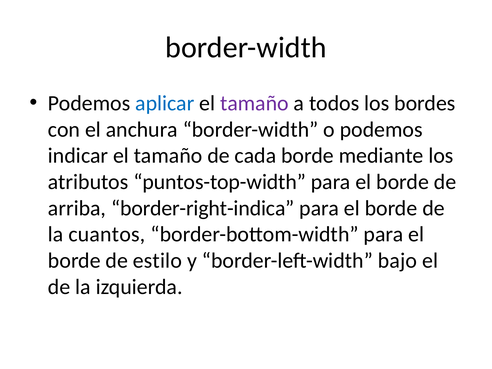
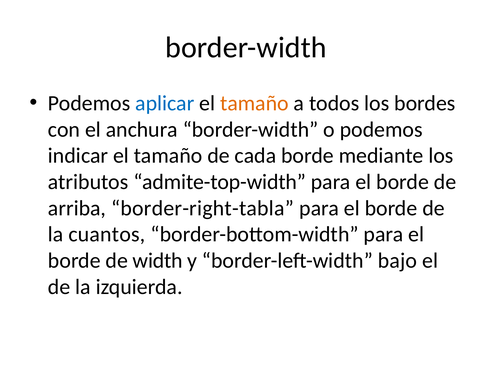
tamaño colour: purple -> orange (254, 103)
puntos-top-width: puntos-top-width -> admite-top-width (220, 182)
border-right-indica: border-right-indica -> border-right-tabla (203, 208)
estilo: estilo -> width (158, 261)
